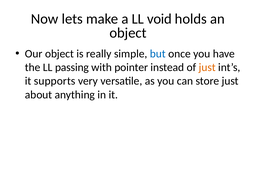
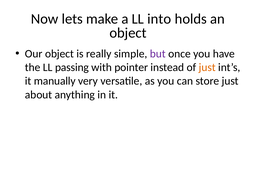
void: void -> into (159, 19)
but colour: blue -> purple (158, 54)
supports: supports -> manually (55, 81)
